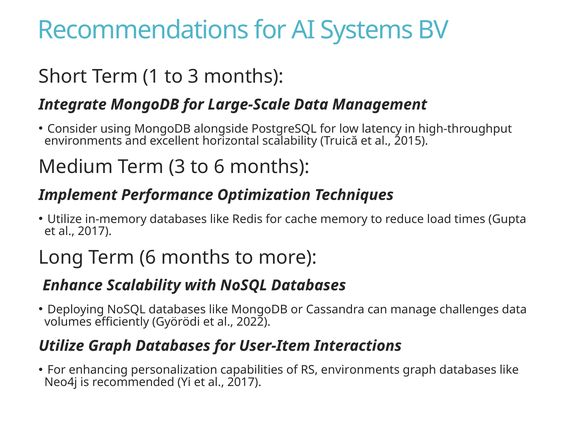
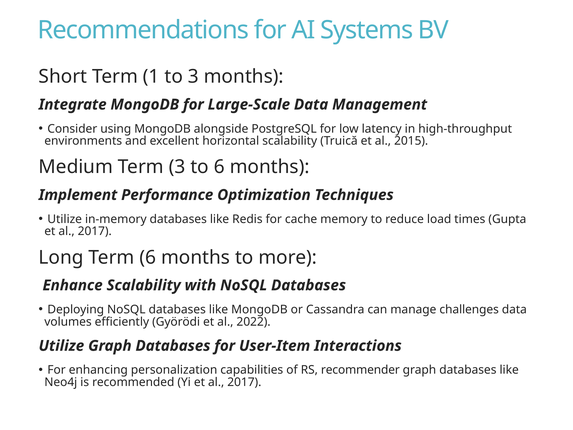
RS environments: environments -> recommender (360, 370)
